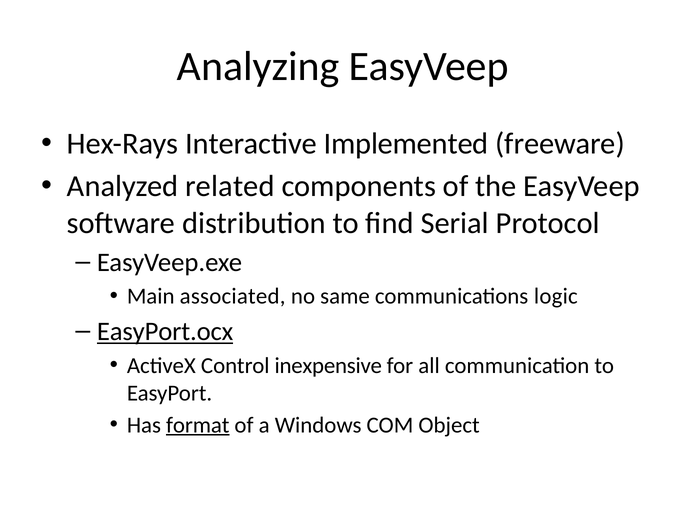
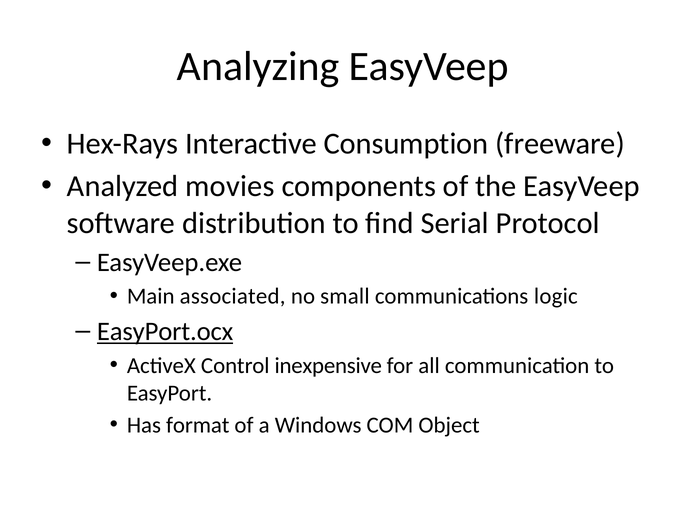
Implemented: Implemented -> Consumption (406, 144)
related: related -> movies (230, 187)
same: same -> small (345, 297)
format underline: present -> none (198, 425)
